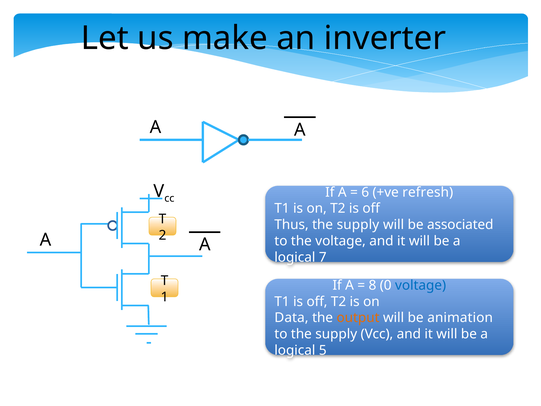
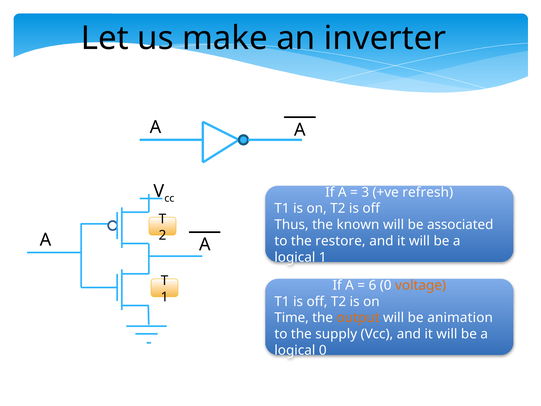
6: 6 -> 3 (365, 192)
Thus the supply: supply -> known (358, 225)
the voltage: voltage -> restore (340, 241)
logical 7: 7 -> 1 (323, 257)
8: 8 -> 6 (372, 285)
voltage colour: blue -> orange (421, 285)
Data: Data -> Time (292, 318)
logical 5: 5 -> 0 (323, 350)
